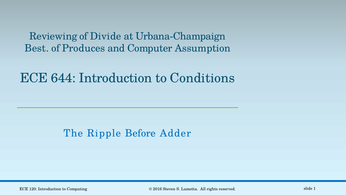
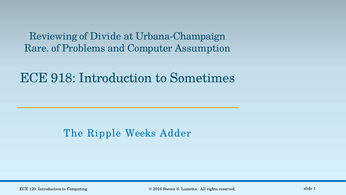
Best: Best -> Rare (37, 48)
Produces: Produces -> Problems (84, 48)
644: 644 -> 918 (63, 78)
Conditions: Conditions -> Sometimes (203, 78)
Before: Before -> Weeks (141, 133)
